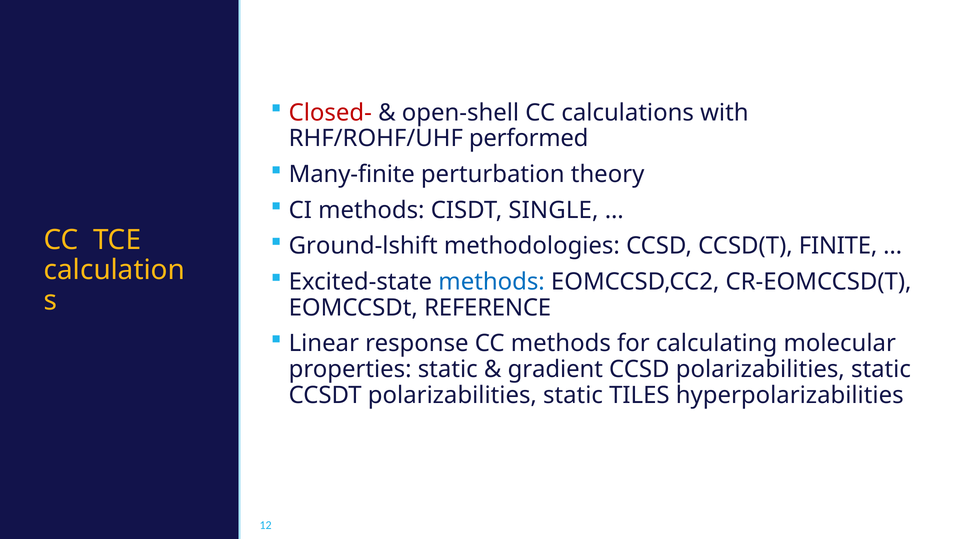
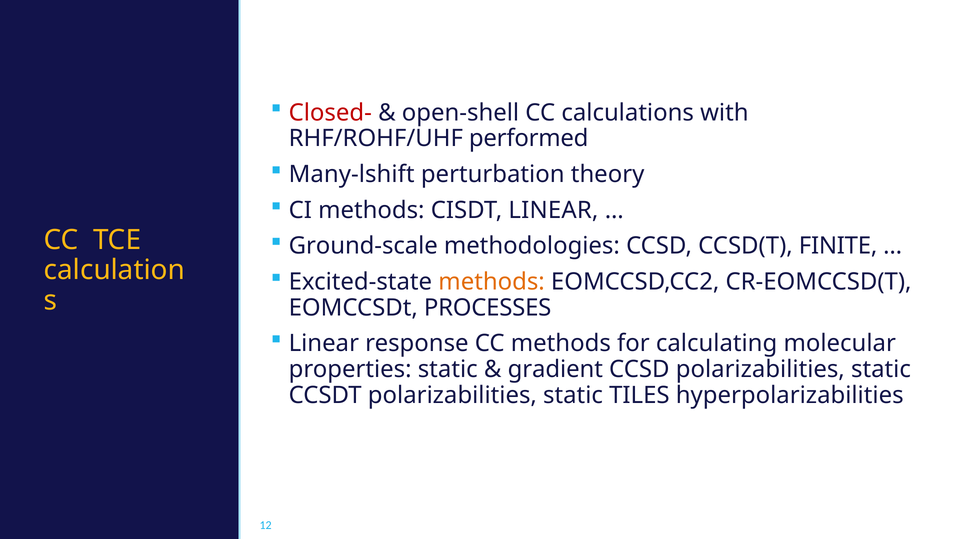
Many-finite: Many-finite -> Many-lshift (352, 174)
CISDT SINGLE: SINGLE -> LINEAR (553, 210)
Ground-lshift: Ground-lshift -> Ground-scale (363, 246)
methods colour: blue -> orange (492, 282)
REFERENCE: REFERENCE -> PROCESSES (488, 308)
